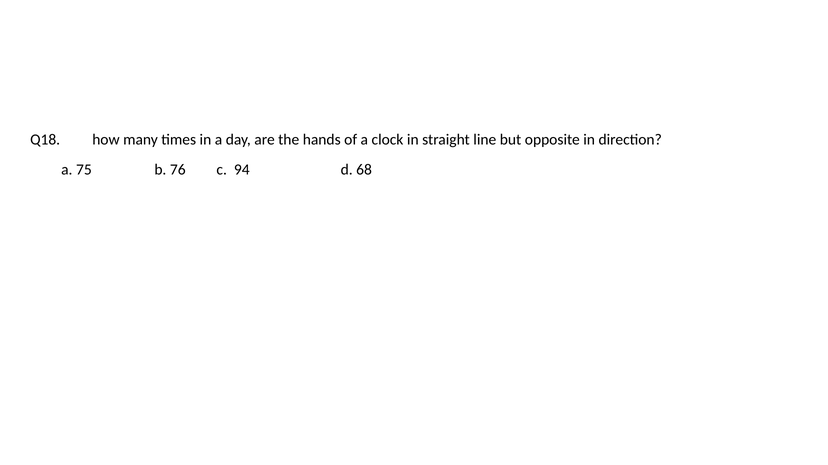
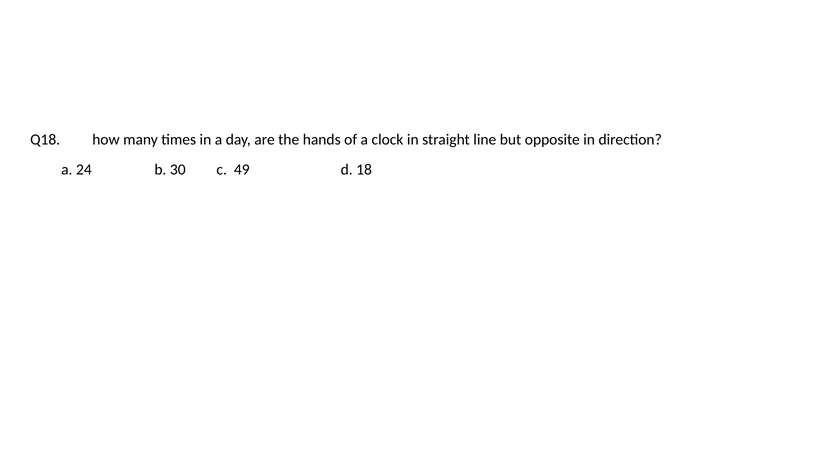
75: 75 -> 24 (84, 170)
76: 76 -> 30 (178, 170)
94: 94 -> 49 (242, 170)
68: 68 -> 18 (364, 170)
